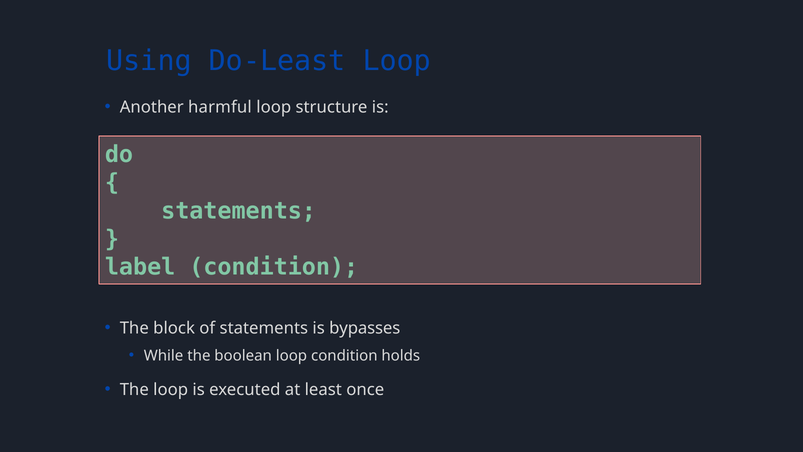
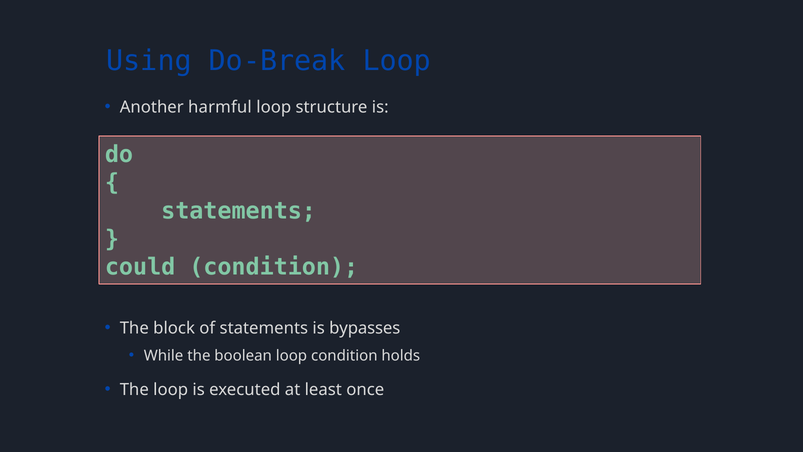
Do-Least: Do-Least -> Do-Break (277, 61)
label: label -> could (140, 267)
